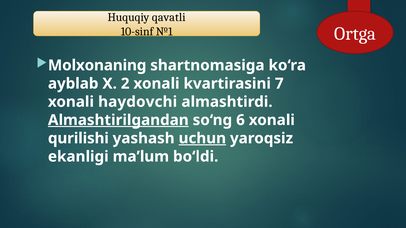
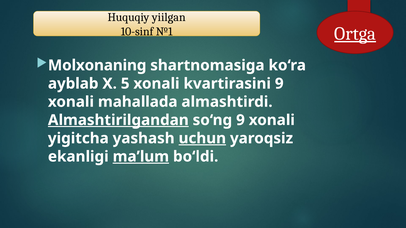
qavatli: qavatli -> yiilgan (169, 17)
Ortga underline: none -> present (355, 34)
2: 2 -> 5 (125, 84)
kvartirasini 7: 7 -> 9 (279, 84)
haydovchi: haydovchi -> mahallada (138, 102)
so‘ng 6: 6 -> 9 (240, 120)
qurilishi: qurilishi -> yigitcha (78, 139)
ma’lum underline: none -> present (141, 157)
